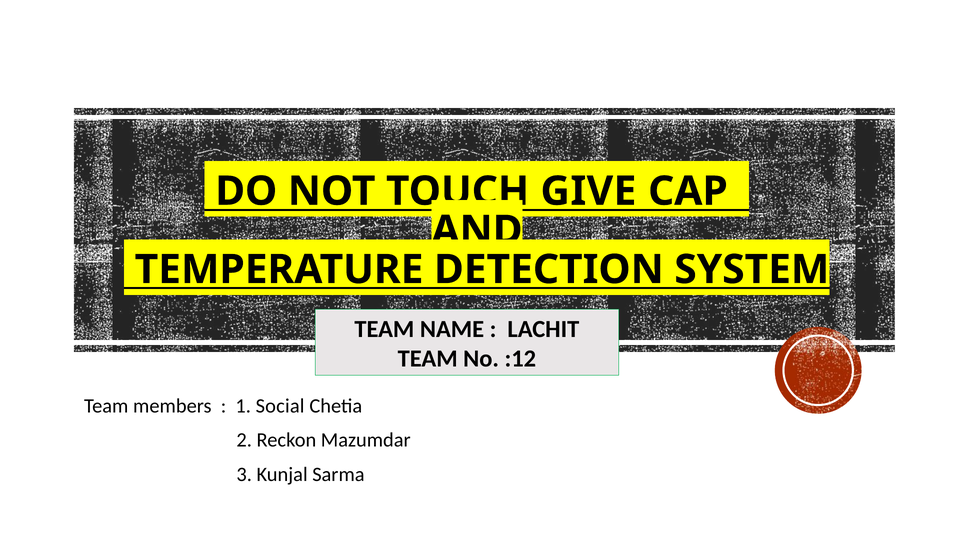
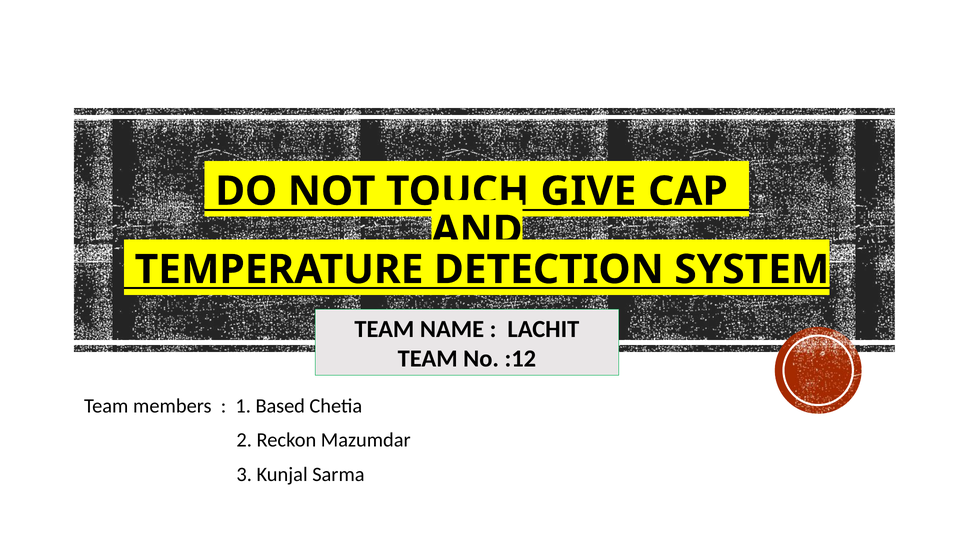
Social: Social -> Based (280, 406)
